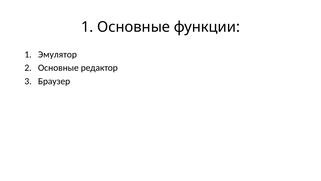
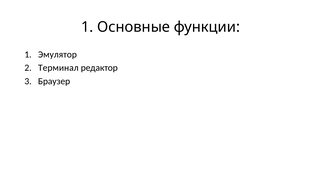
Основные: Основные -> Терминал (58, 68)
